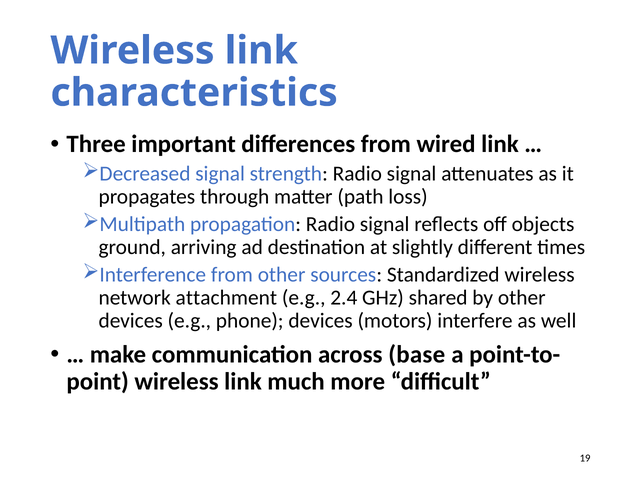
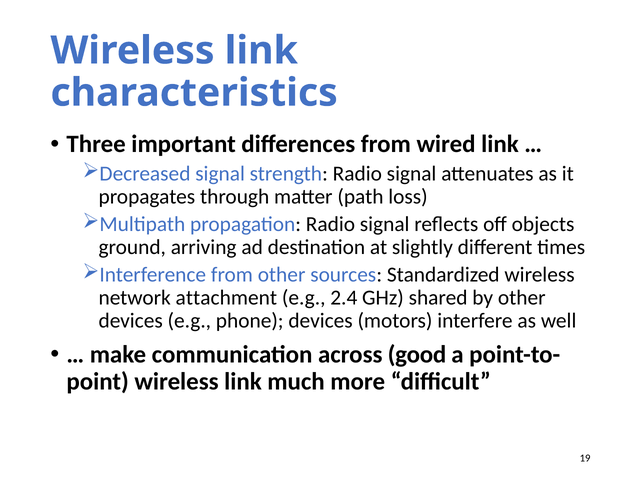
base: base -> good (417, 355)
